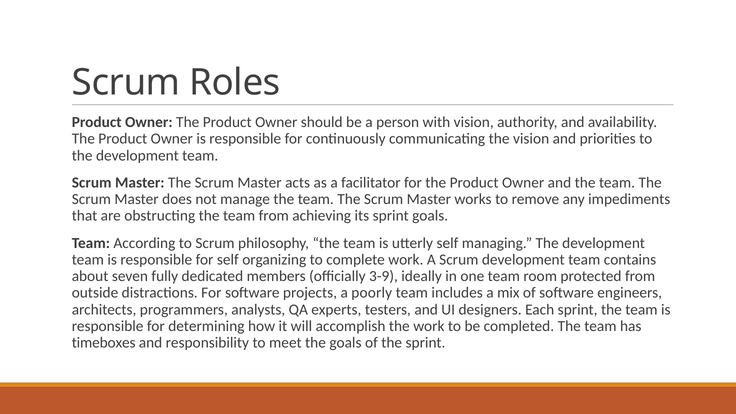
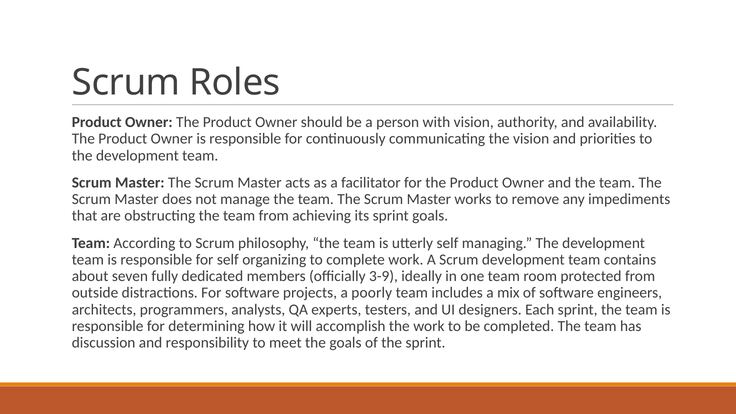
timeboxes: timeboxes -> discussion (104, 343)
